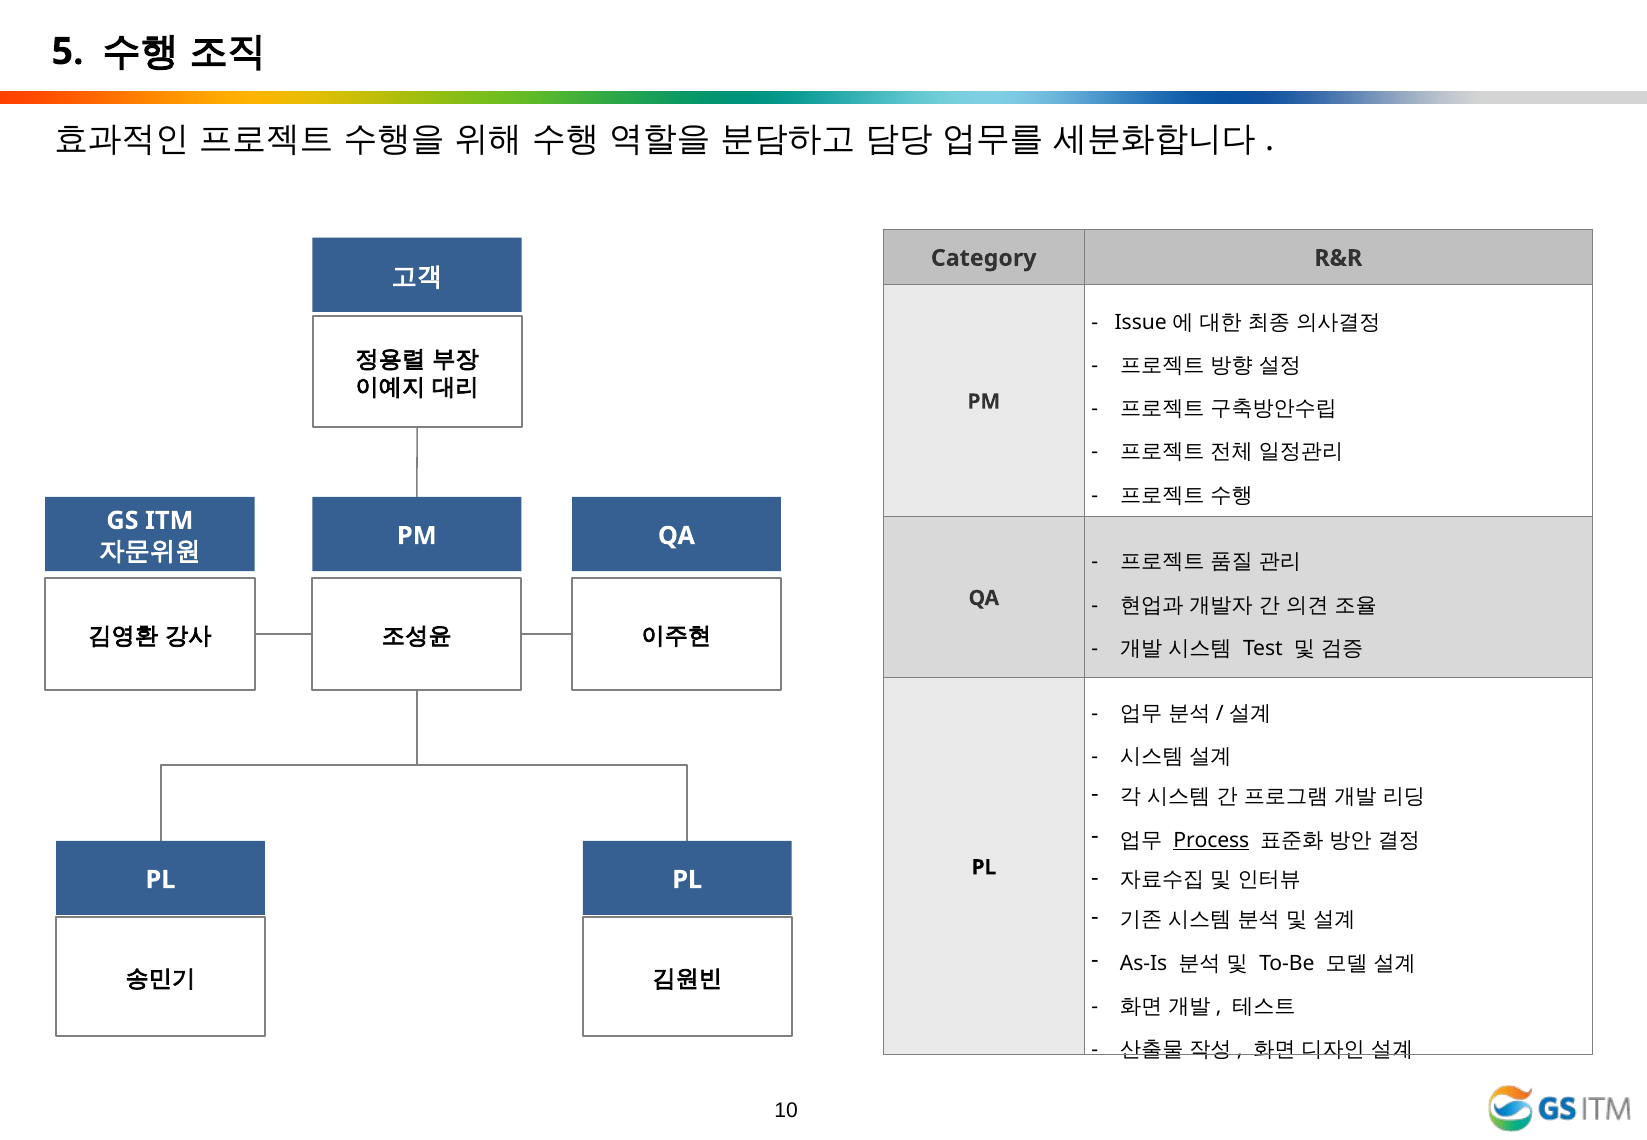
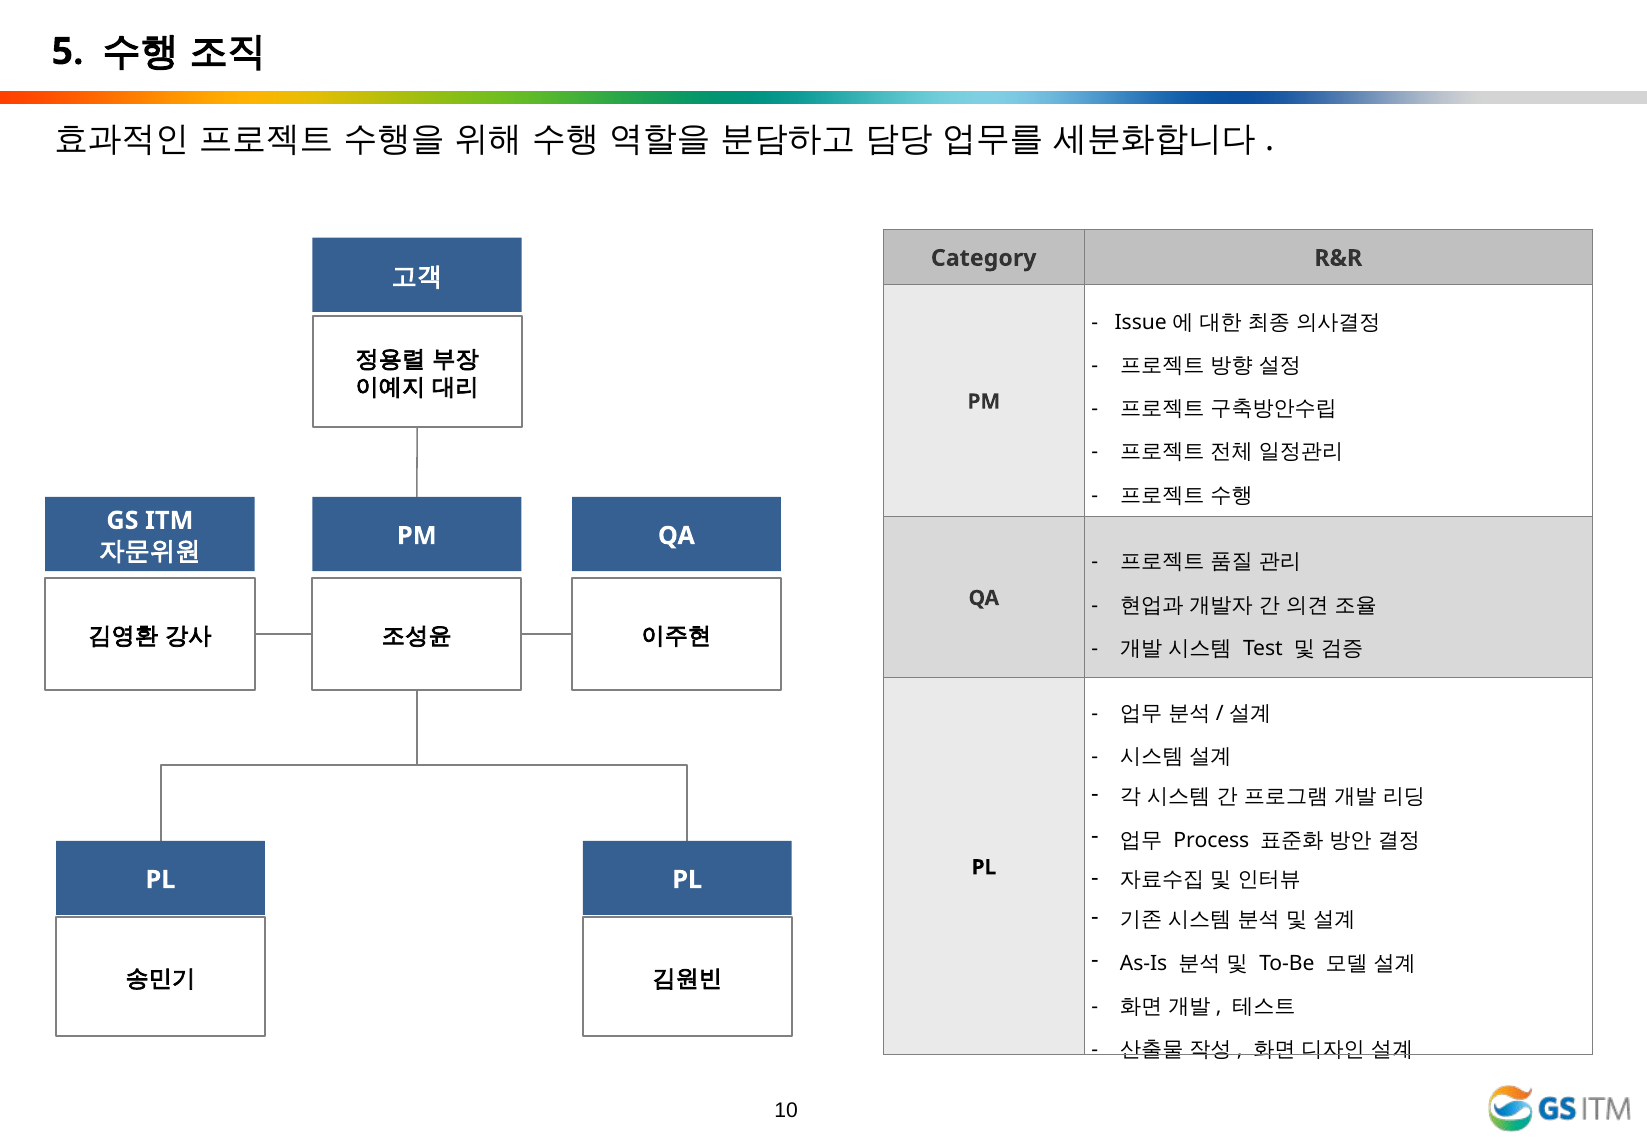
Process underline: present -> none (1211, 840)
